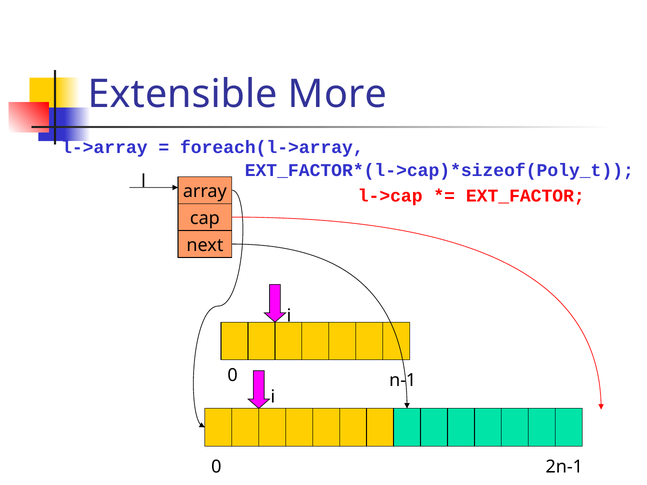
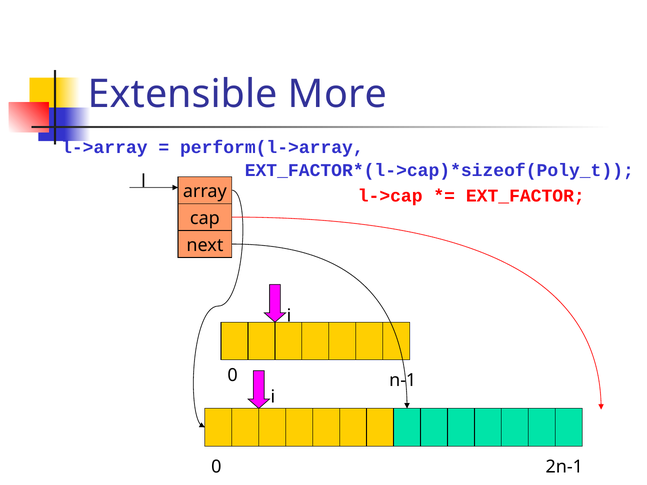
foreach(l->array: foreach(l->array -> perform(l->array (272, 148)
